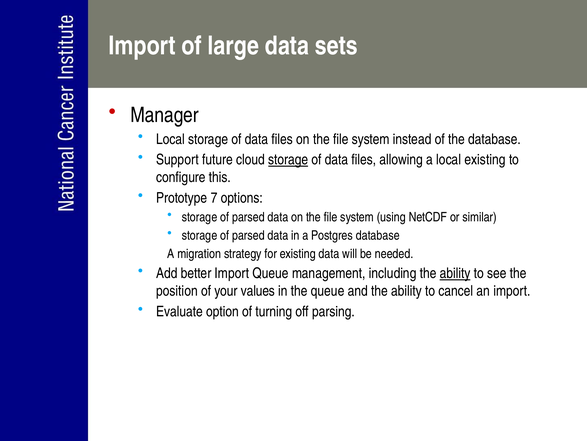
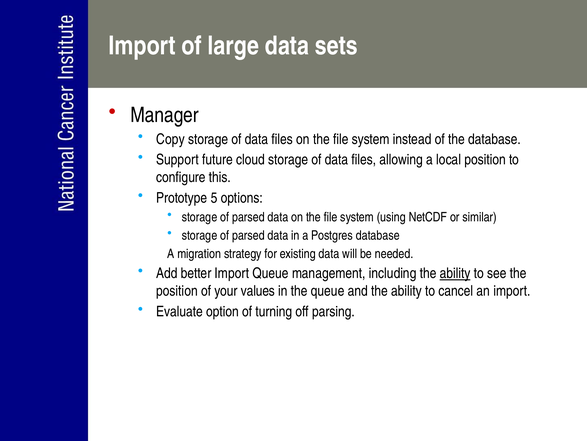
Local: Local -> Copy (171, 139)
storage underline: present -> none (288, 159)
local existing: existing -> position (485, 159)
7: 7 -> 5 (214, 198)
